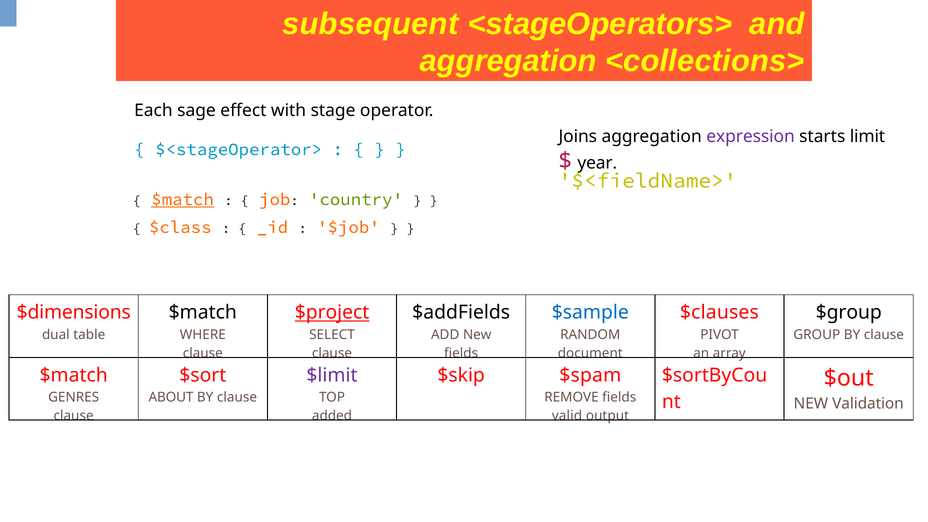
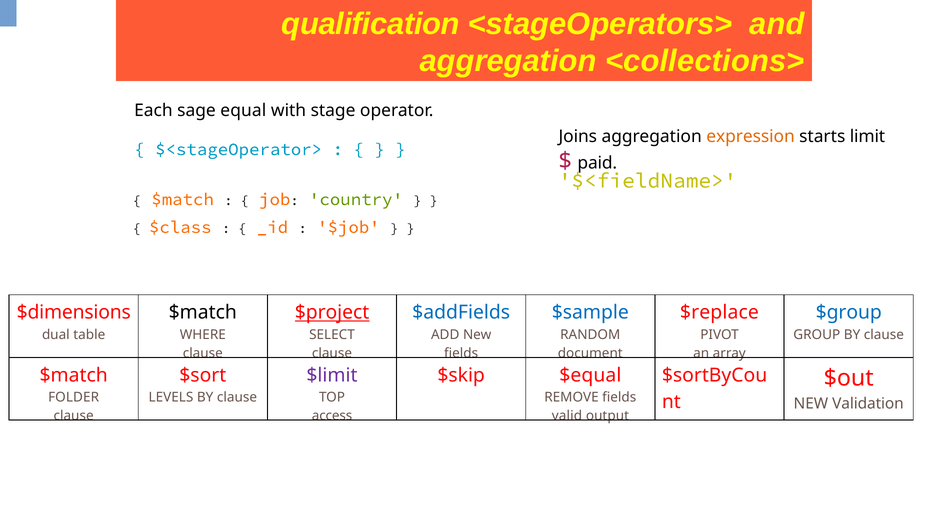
subsequent: subsequent -> qualification (371, 24)
effect: effect -> equal (243, 111)
expression colour: purple -> orange (751, 136)
year: year -> paid (597, 163)
$match underline: present -> none (183, 199)
$addFields colour: black -> blue (461, 313)
$clauses: $clauses -> $replace (719, 313)
$group colour: black -> blue (849, 313)
$spam: $spam -> $equal (590, 375)
GENRES: GENRES -> FOLDER (74, 397)
ABOUT: ABOUT -> LEVELS (171, 397)
added: added -> access (332, 416)
